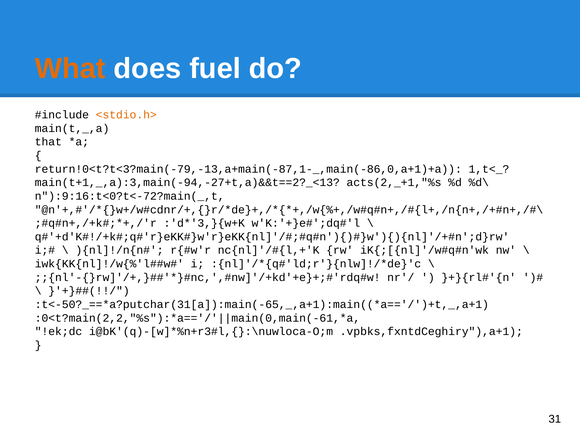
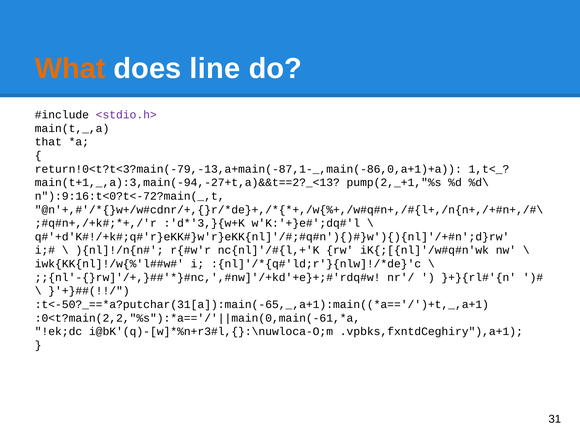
fuel: fuel -> line (215, 69)
<stdio.h> colour: orange -> purple (126, 115)
acts(2,_+1,"%s: acts(2,_+1,"%s -> pump(2,_+1,"%s (394, 183)
